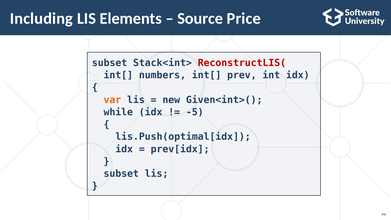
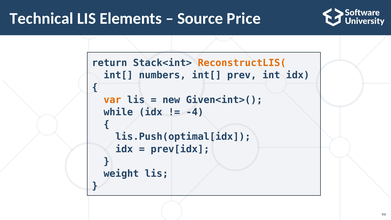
Including: Including -> Technical (41, 19)
subset: subset -> return (110, 63)
ReconstructLIS( colour: red -> orange (242, 63)
-5: -5 -> -4 (195, 112)
subset: subset -> weight (121, 174)
